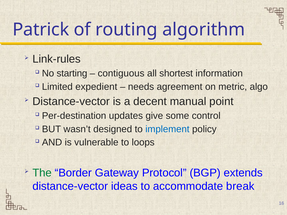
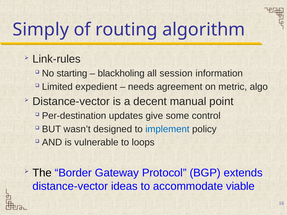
Patrick: Patrick -> Simply (41, 30)
contiguous: contiguous -> blackholing (121, 73)
shortest: shortest -> session (176, 73)
The colour: green -> black (42, 173)
break: break -> viable (240, 186)
